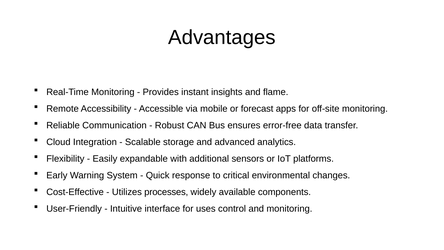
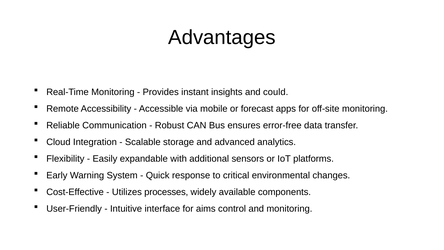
flame: flame -> could (276, 92)
uses: uses -> aims (206, 208)
